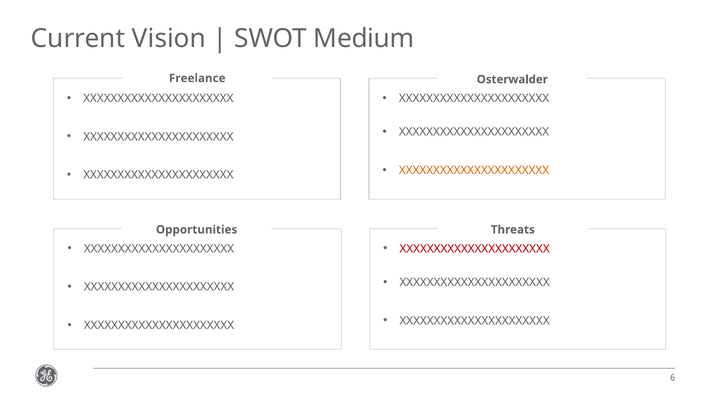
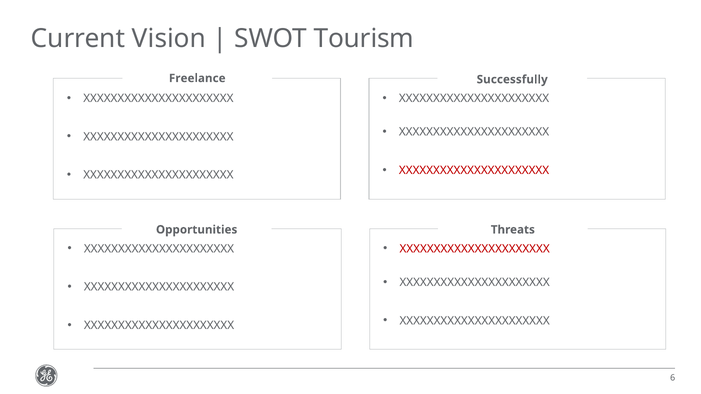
Medium: Medium -> Tourism (364, 39)
Osterwalder: Osterwalder -> Successfully (512, 80)
XXXXXXXXXXXXXXXXXXXXXX colour: orange -> red (474, 171)
